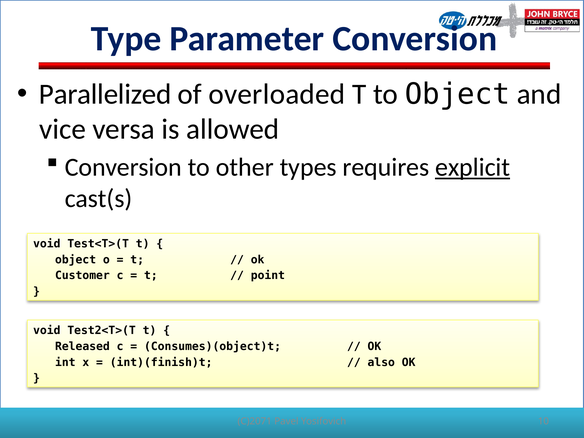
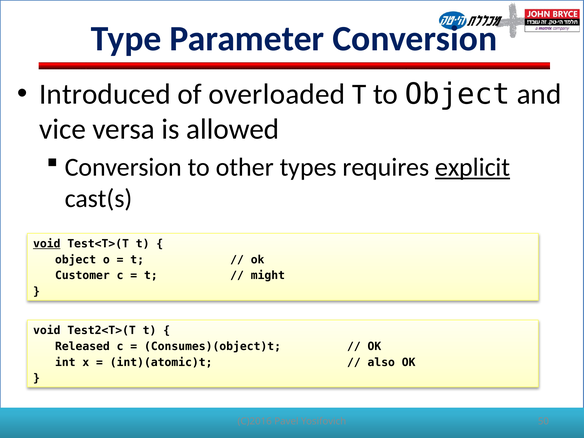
Parallelized: Parallelized -> Introduced (105, 94)
void underline: none -> present (47, 244)
point: point -> might (268, 276)
int)(finish)t: int)(finish)t -> int)(atomic)t (161, 362)
C)2071: C)2071 -> C)2016 (255, 421)
10: 10 -> 50 (543, 421)
